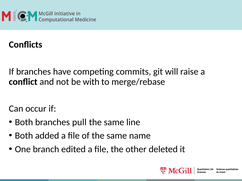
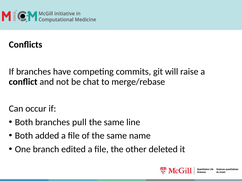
with: with -> chat (91, 82)
